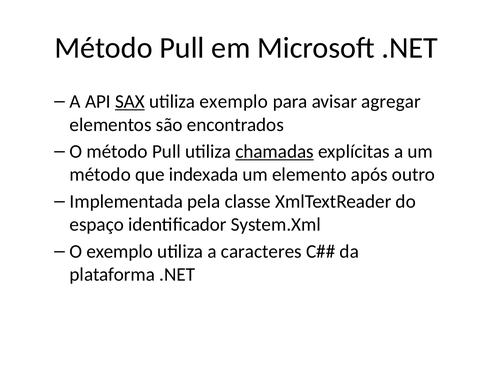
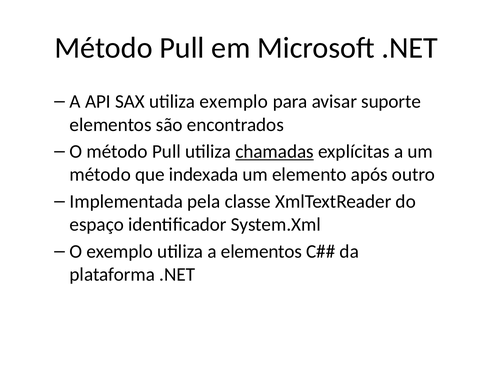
SAX underline: present -> none (130, 102)
agregar: agregar -> suporte (391, 102)
a caracteres: caracteres -> elementos (261, 251)
